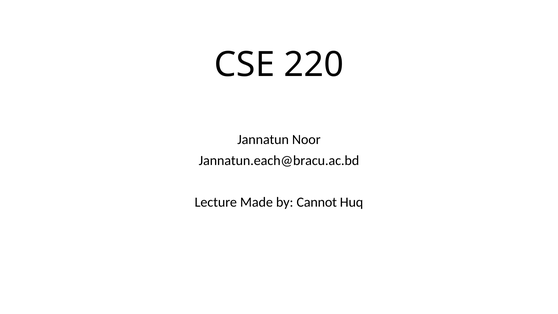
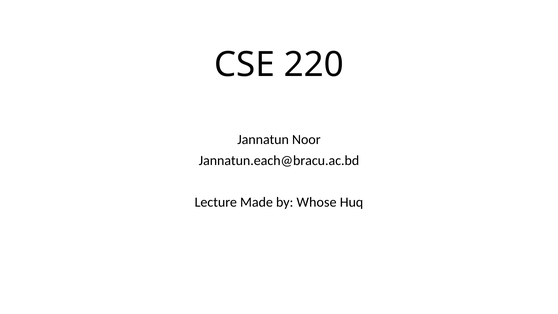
Cannot: Cannot -> Whose (317, 202)
